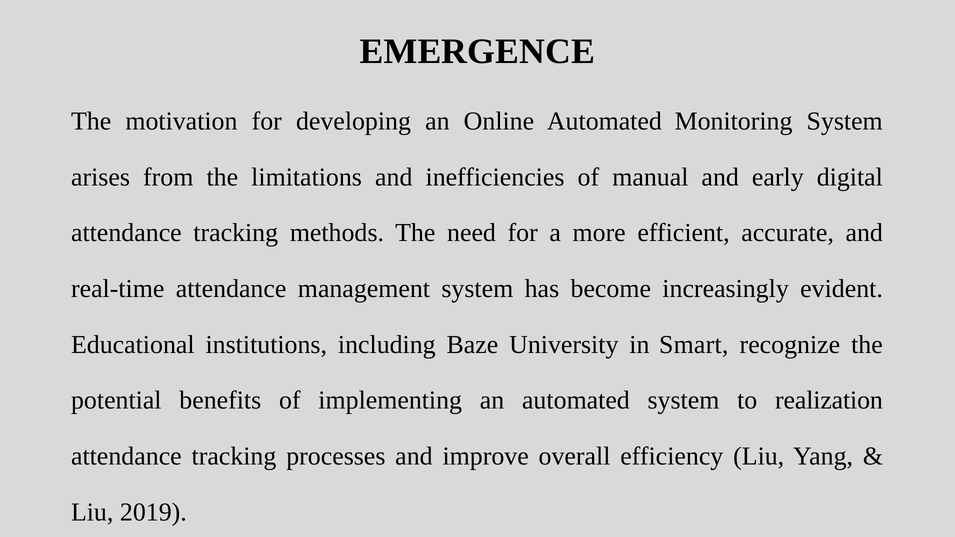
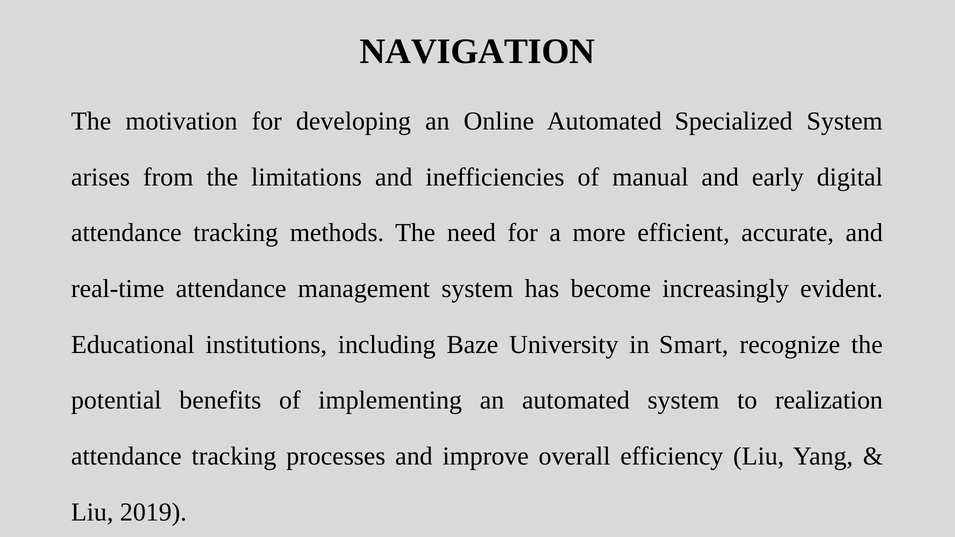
EMERGENCE: EMERGENCE -> NAVIGATION (477, 51)
Monitoring: Monitoring -> Specialized (734, 121)
